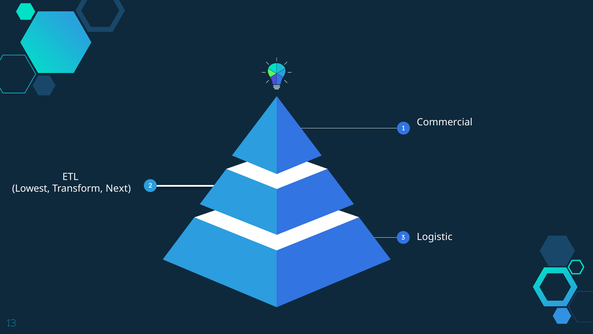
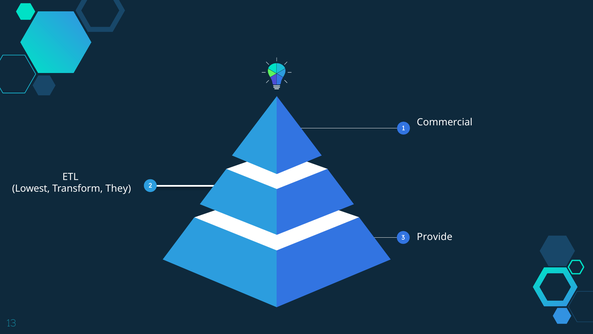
Next: Next -> They (118, 188)
Logistic: Logistic -> Provide (435, 237)
